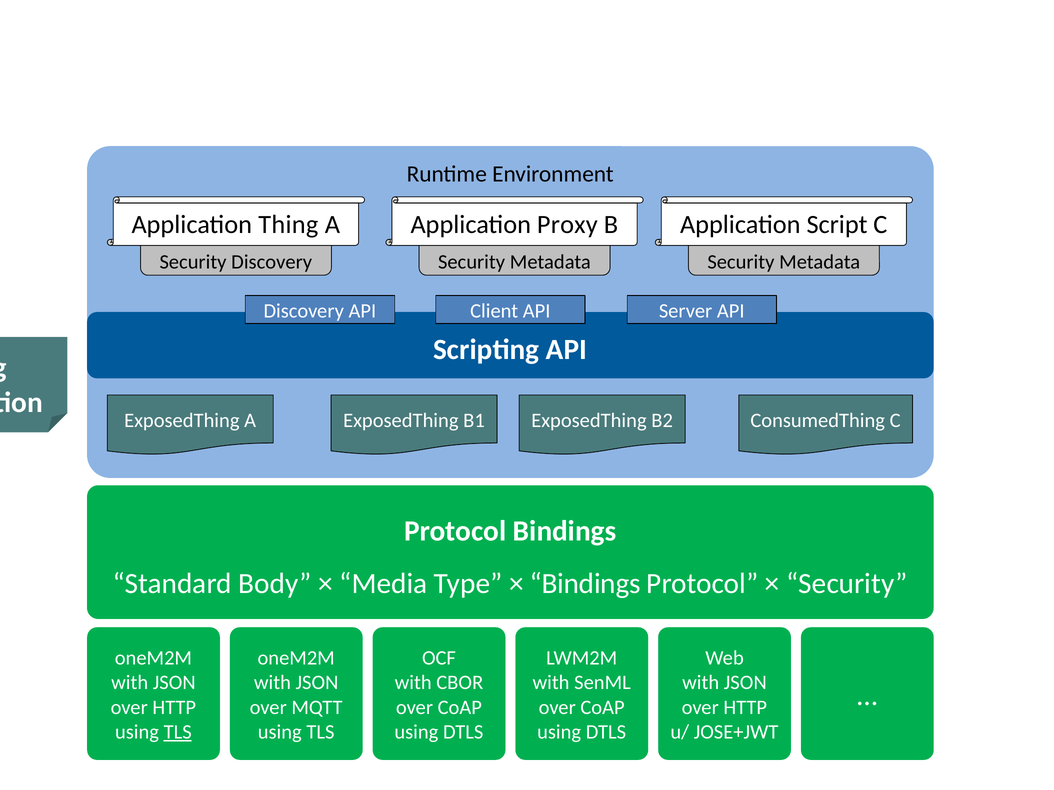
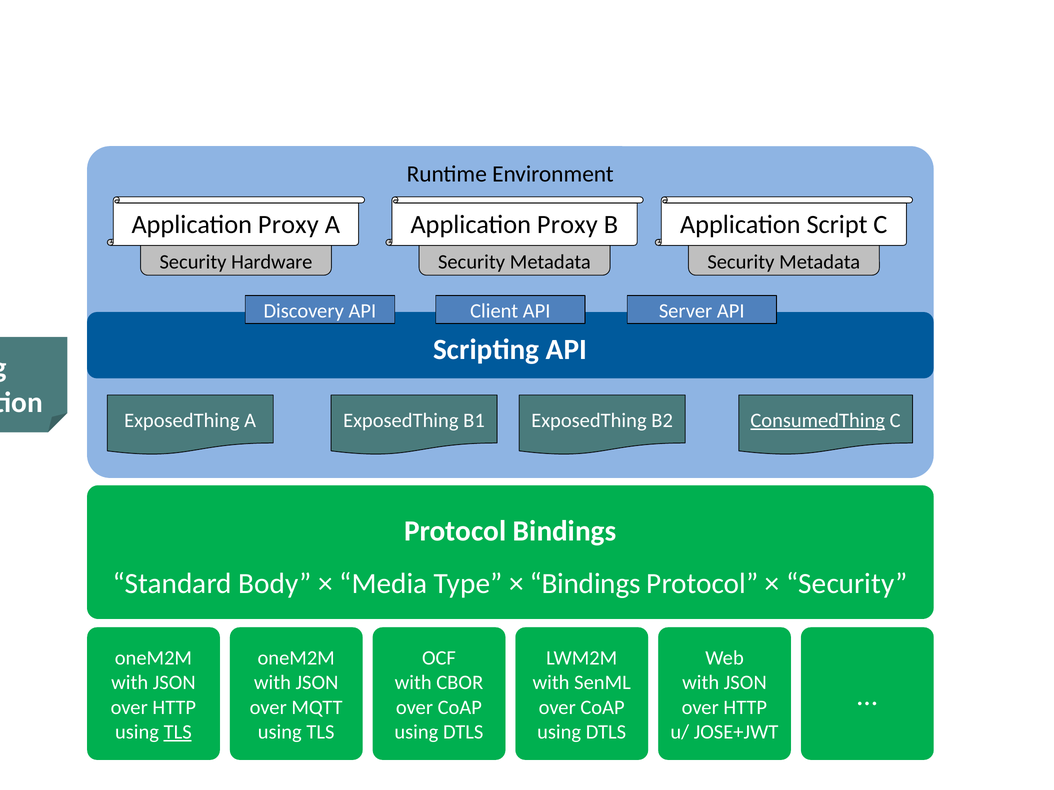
Thing: Thing -> Proxy (288, 225)
Security Discovery: Discovery -> Hardware (272, 262)
ConsumedThing underline: none -> present (818, 421)
